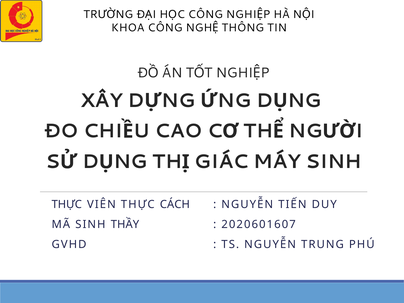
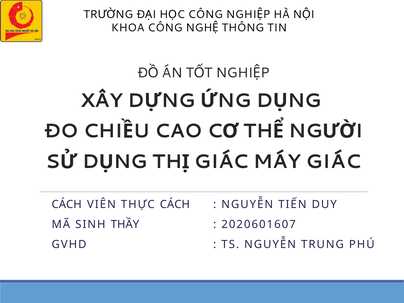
MÁY SINH: SINH -> GIÁC (333, 162)
THỰC: THỰC -> CÁCH (67, 205)
